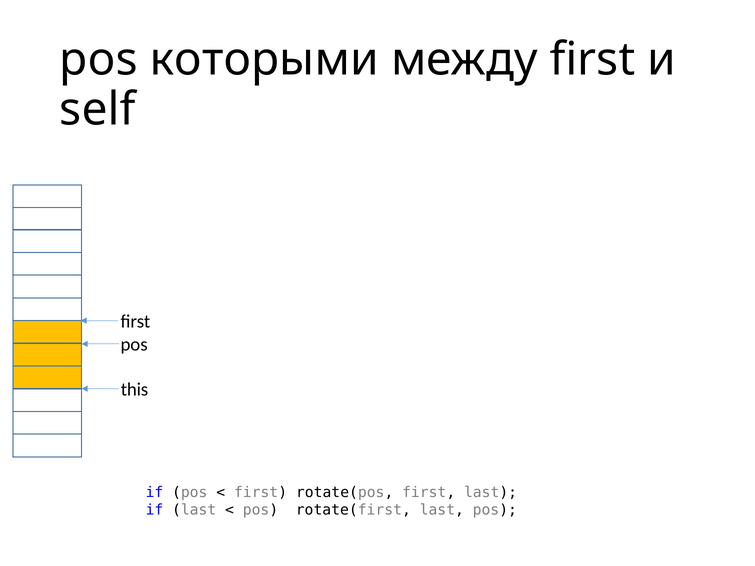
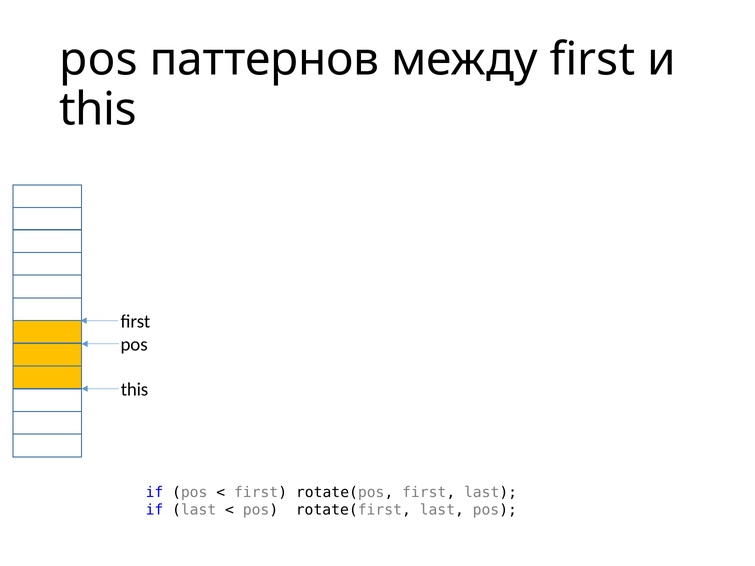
которыми: которыми -> паттернов (265, 60)
self: self -> this (98, 109)
